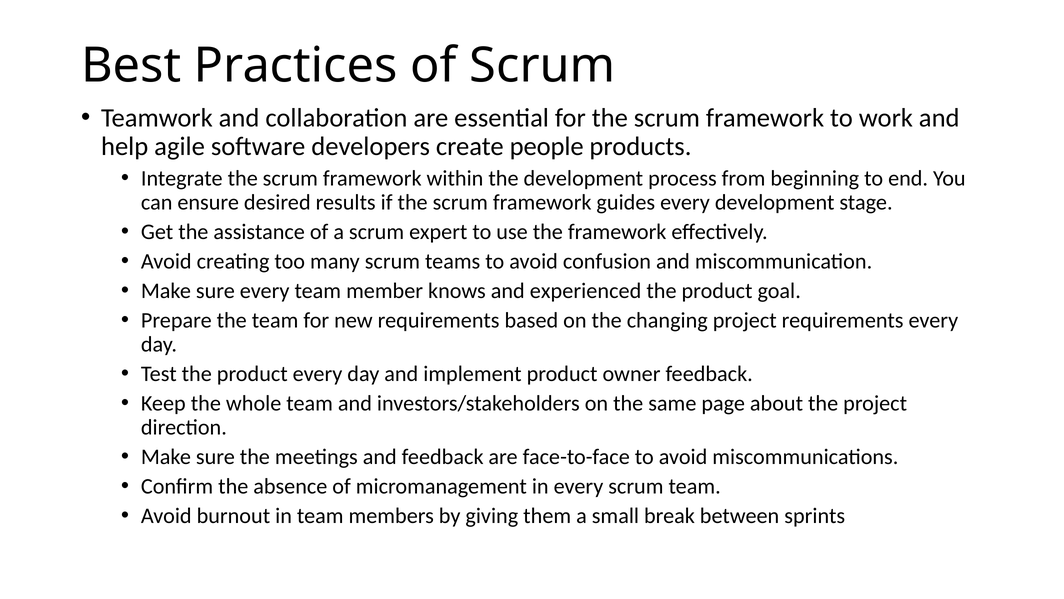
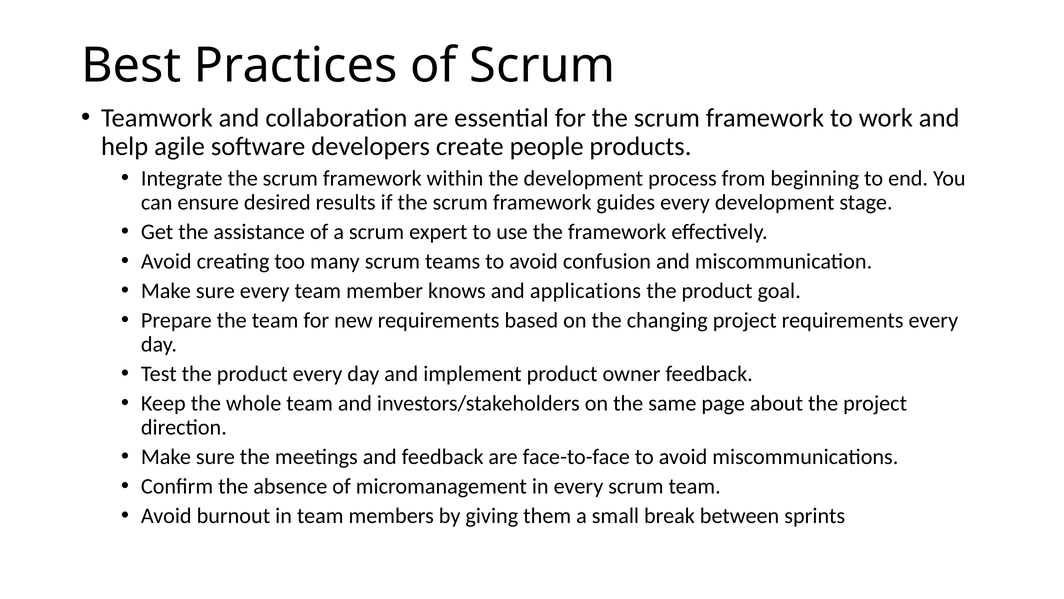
experienced: experienced -> applications (585, 291)
